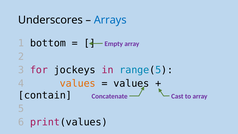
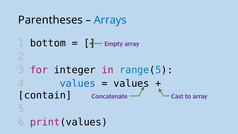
Underscores: Underscores -> Parentheses (50, 20)
jockeys: jockeys -> integer (75, 70)
values colour: orange -> blue (78, 83)
